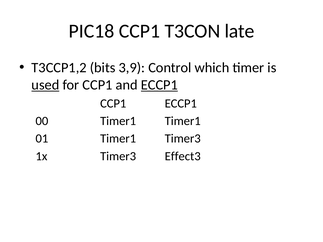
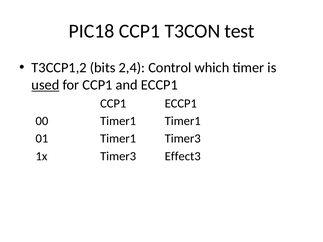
late: late -> test (239, 31)
3,9: 3,9 -> 2,4 (132, 68)
ECCP1 underline: present -> none (159, 85)
